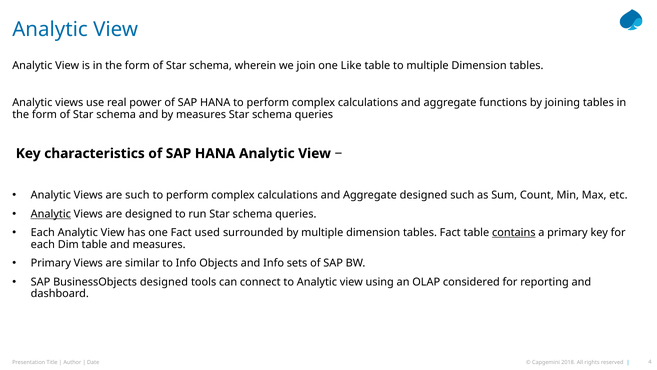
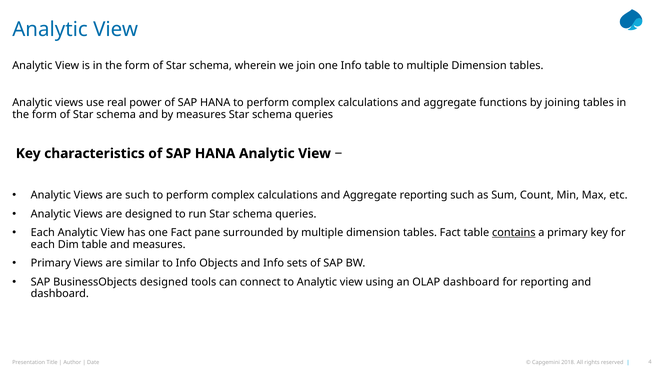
one Like: Like -> Info (351, 65)
Aggregate designed: designed -> reporting (424, 195)
Analytic underline: present -> none (51, 214)
used: used -> pane (207, 232)
OLAP considered: considered -> dashboard (471, 282)
